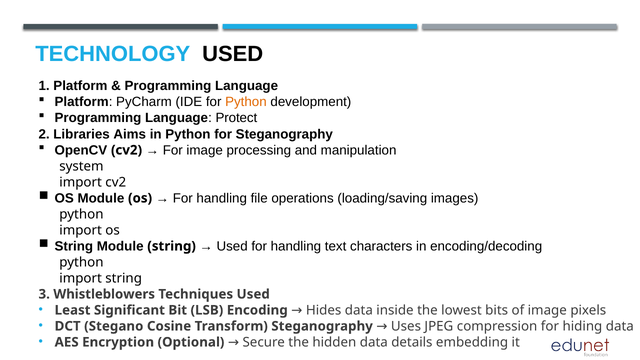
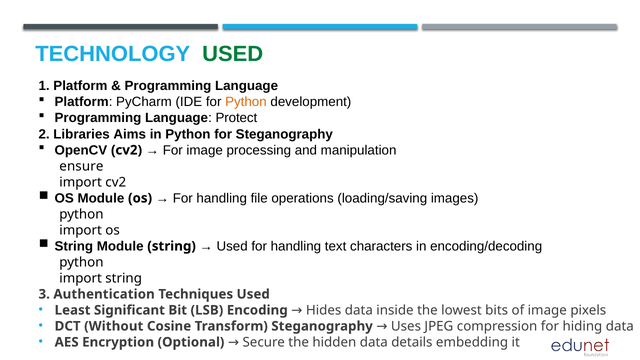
USED colour: black -> green (233, 54)
system: system -> ensure (81, 166)
Whistleblowers: Whistleblowers -> Authentication (104, 294)
Stegano: Stegano -> Without (114, 326)
